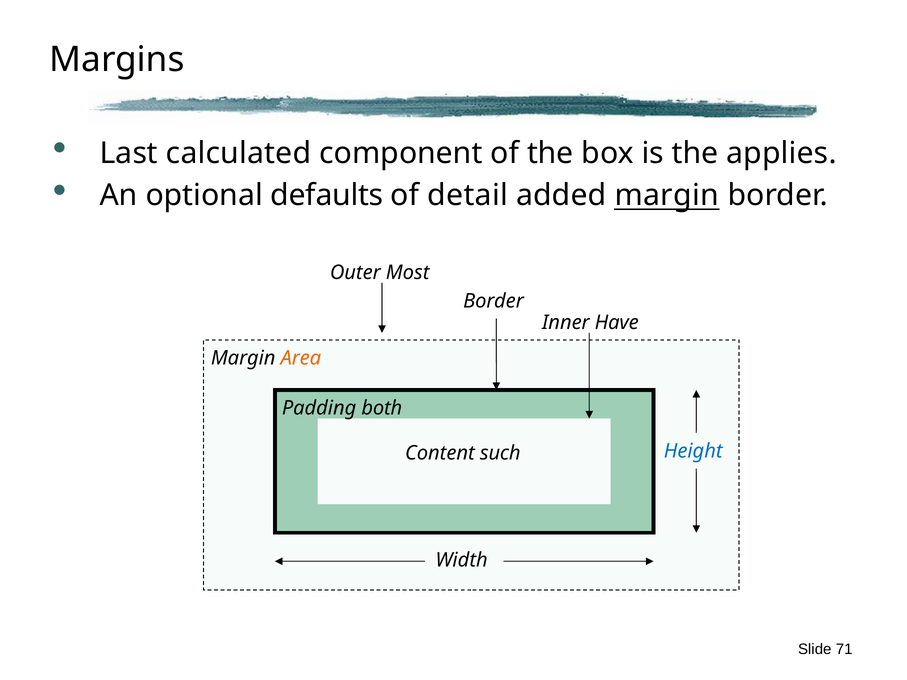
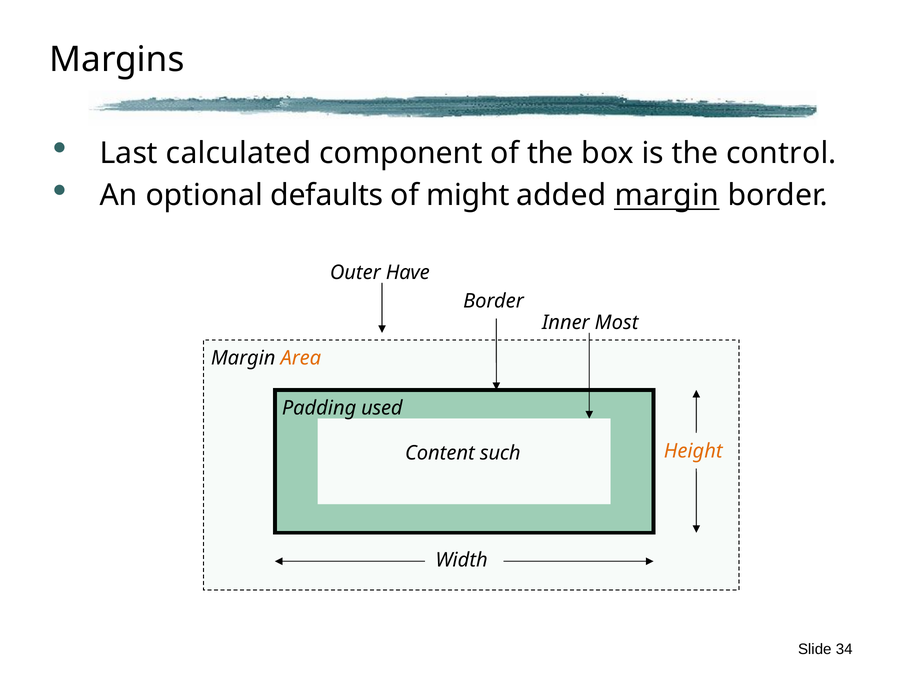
applies: applies -> control (781, 153)
detail: detail -> might (468, 196)
Most: Most -> Have (408, 273)
Have: Have -> Most (617, 322)
both: both -> used (382, 408)
Height colour: blue -> orange (693, 451)
71: 71 -> 34 (844, 650)
